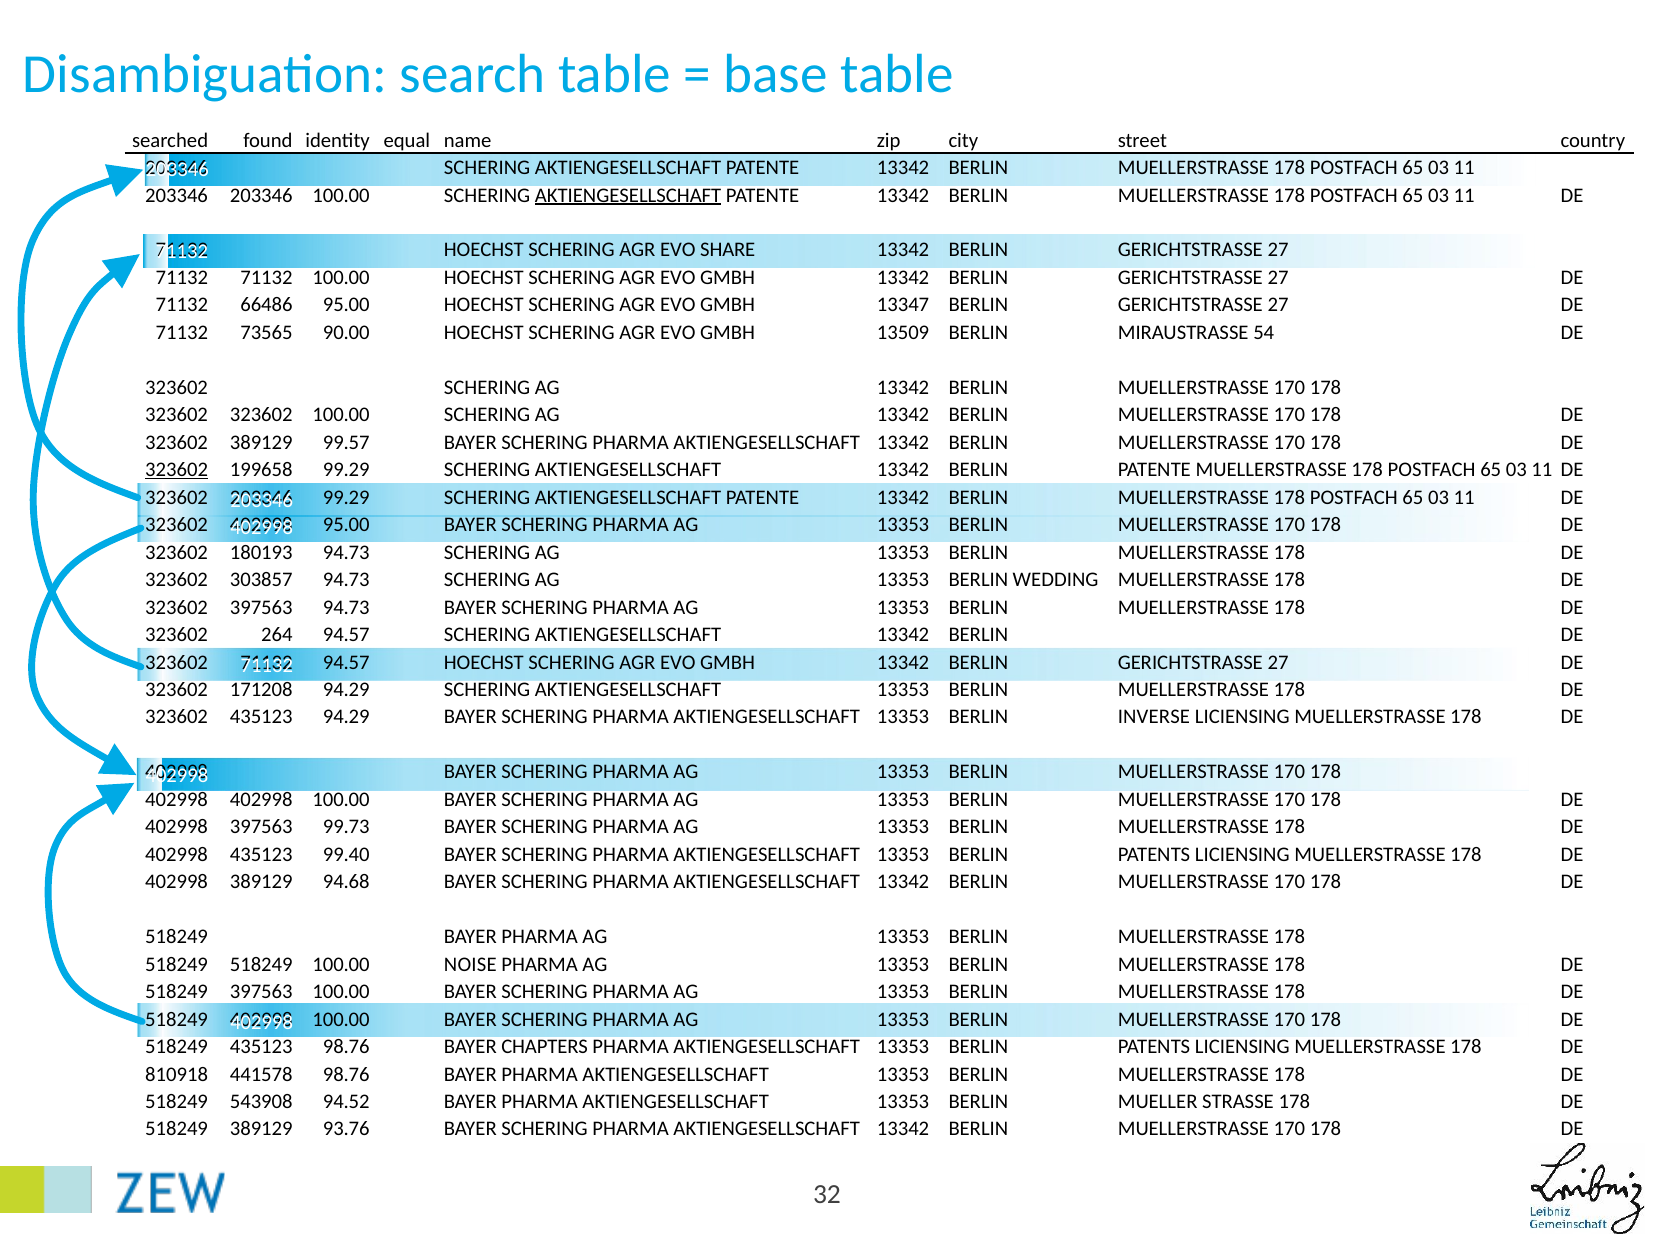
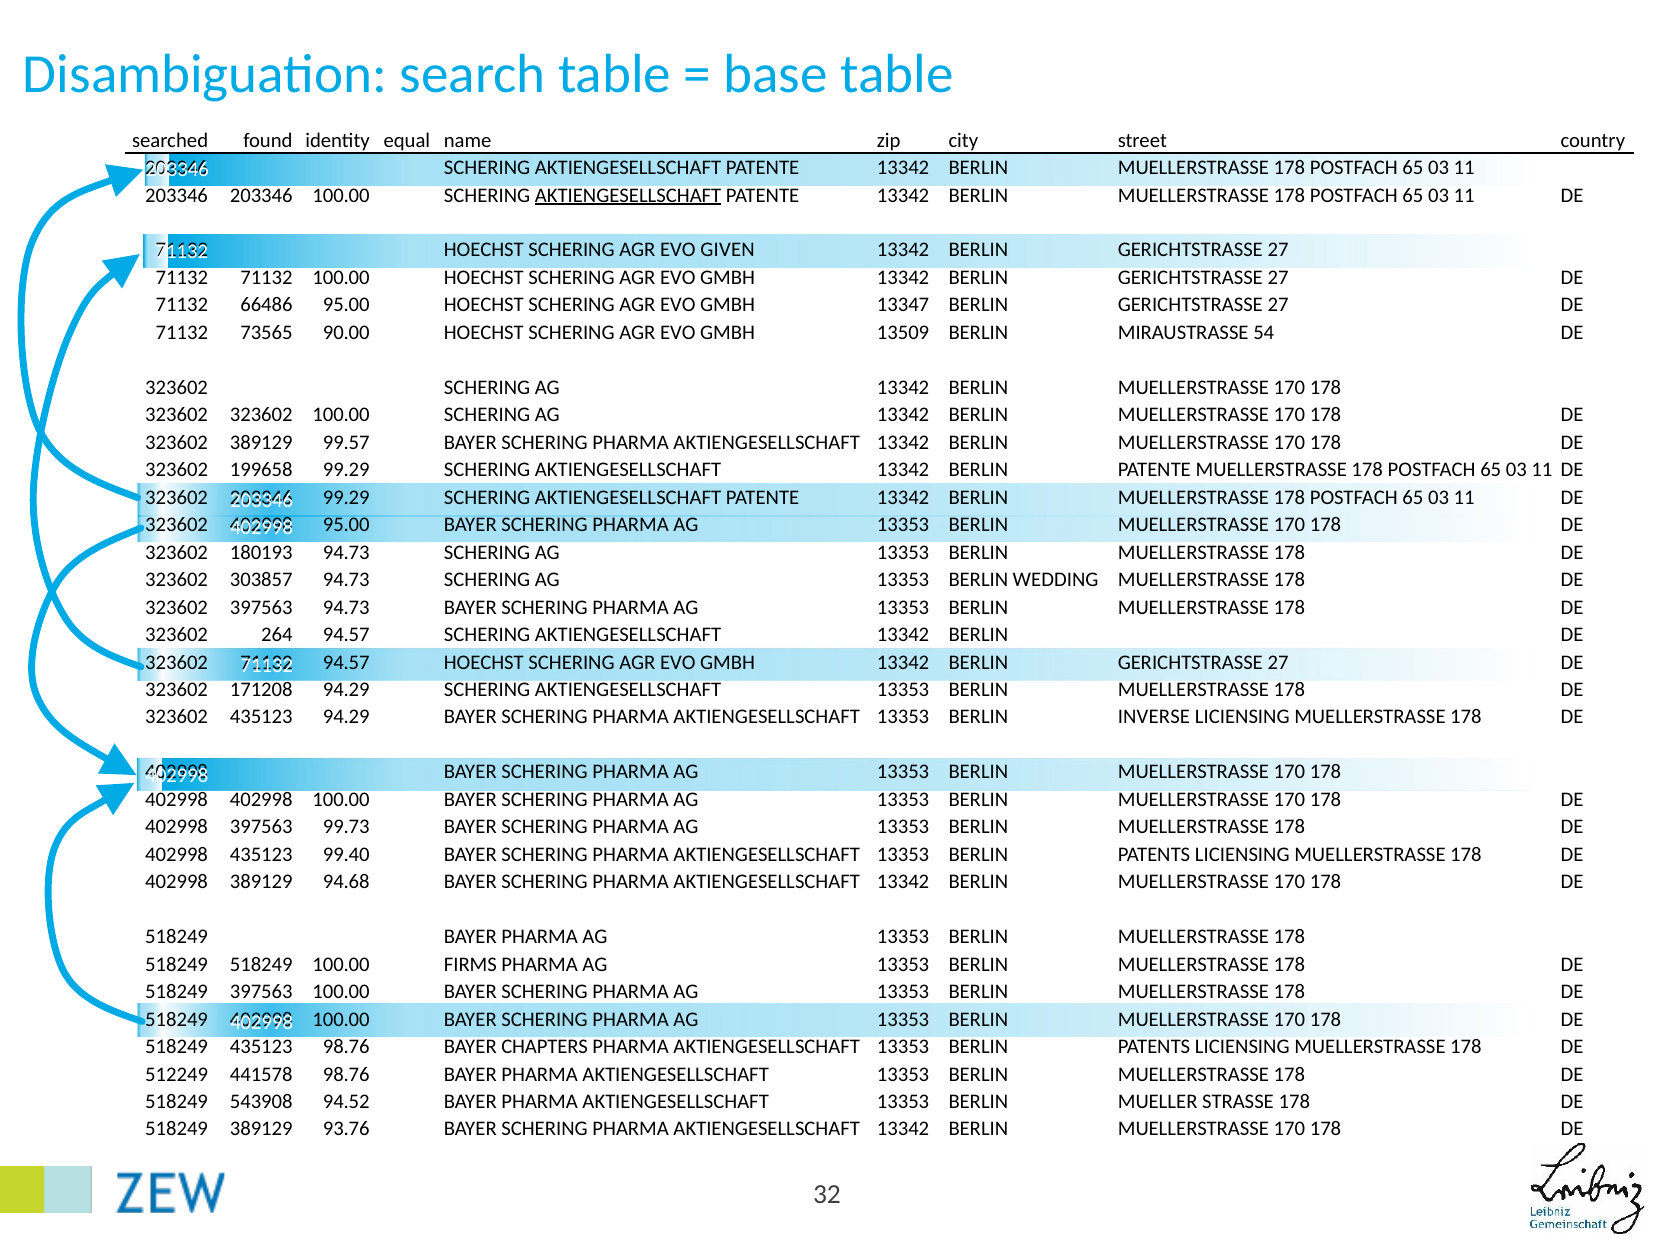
SHARE: SHARE -> GIVEN (728, 250)
323602 underline: present -> none (177, 470)
NOISE: NOISE -> FIRMS (470, 965)
810918: 810918 -> 512249 (177, 1075)
